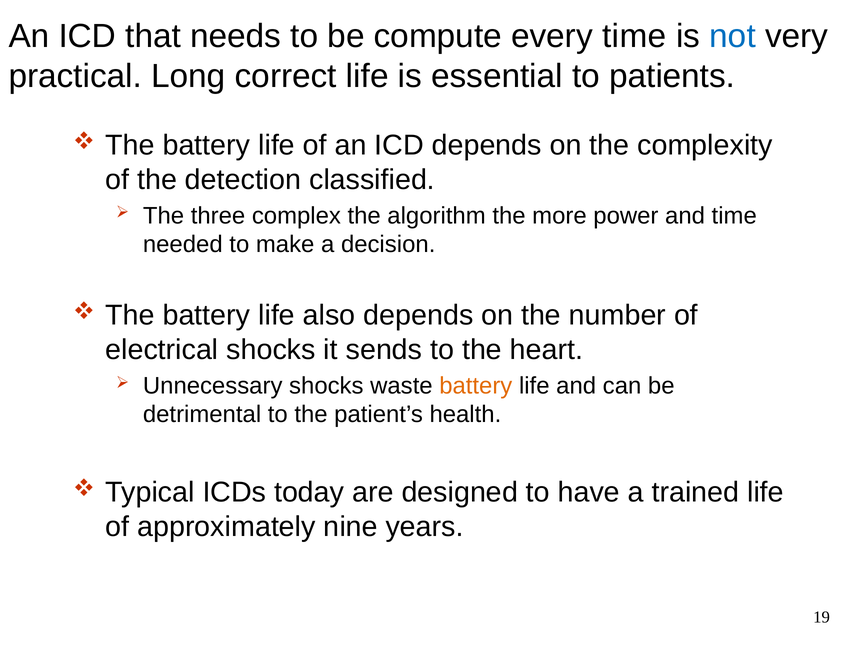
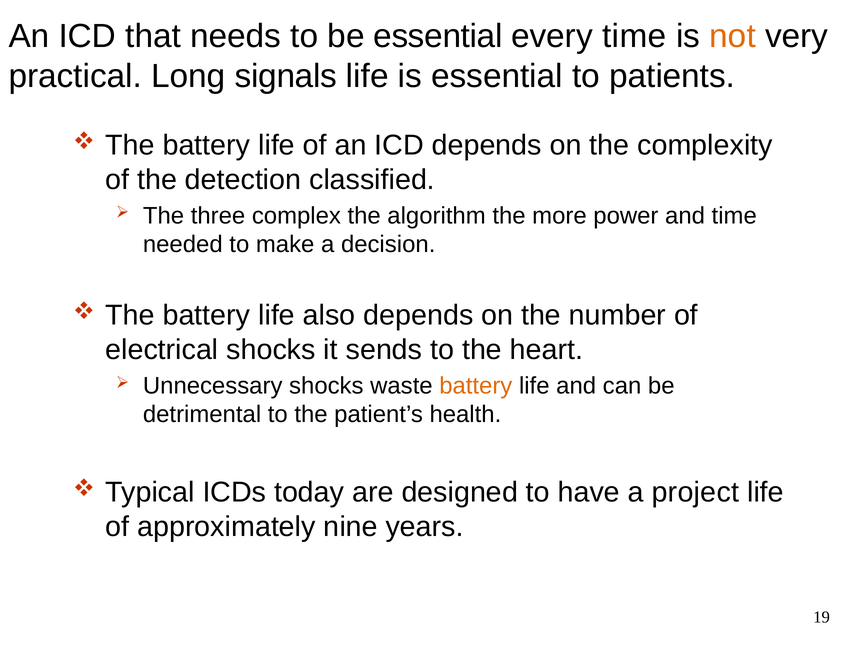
be compute: compute -> essential (438, 36)
not colour: blue -> orange (733, 36)
correct: correct -> signals (286, 76)
trained: trained -> project (695, 492)
